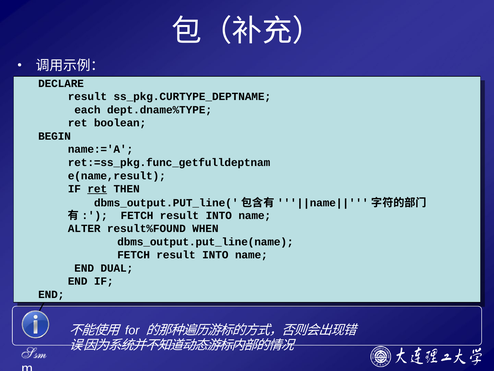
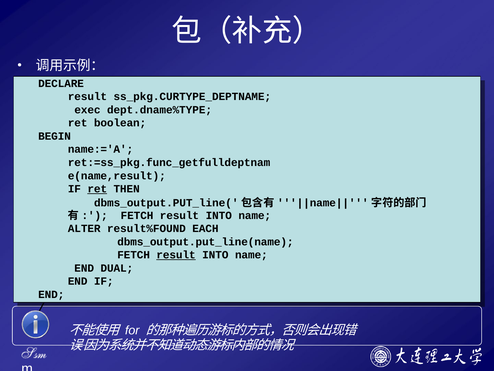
each: each -> exec (87, 110)
WHEN: WHEN -> EACH (205, 228)
result underline: none -> present (176, 255)
